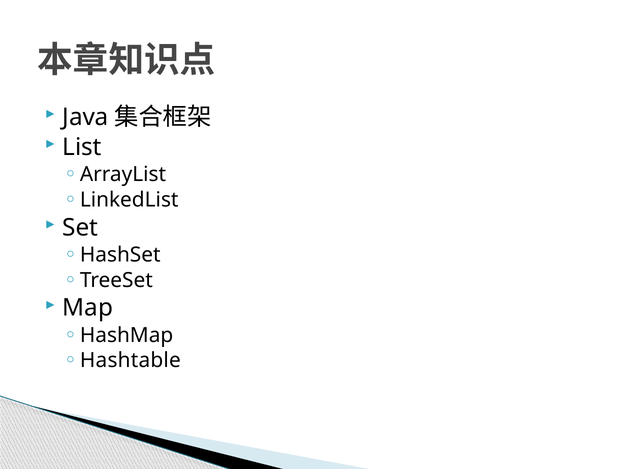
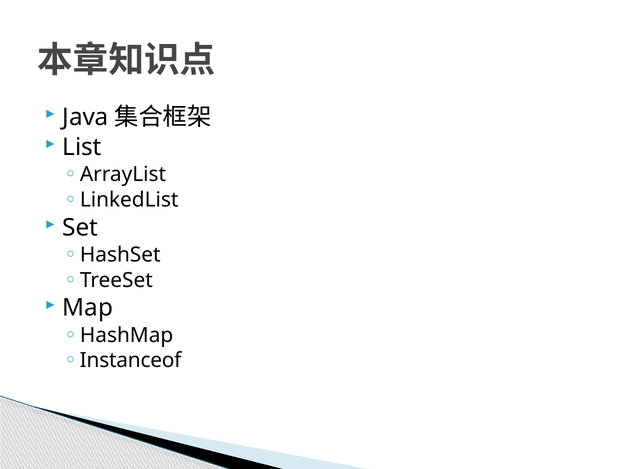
Hashtable: Hashtable -> Instanceof (131, 360)
